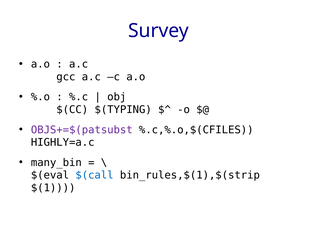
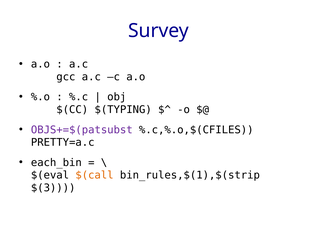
HIGHLY=a.c: HIGHLY=a.c -> PRETTY=a.c (63, 142)
many_bin: many_bin -> each_bin (56, 162)
$(call colour: blue -> orange (94, 175)
$(1: $(1 -> $(3 (53, 188)
